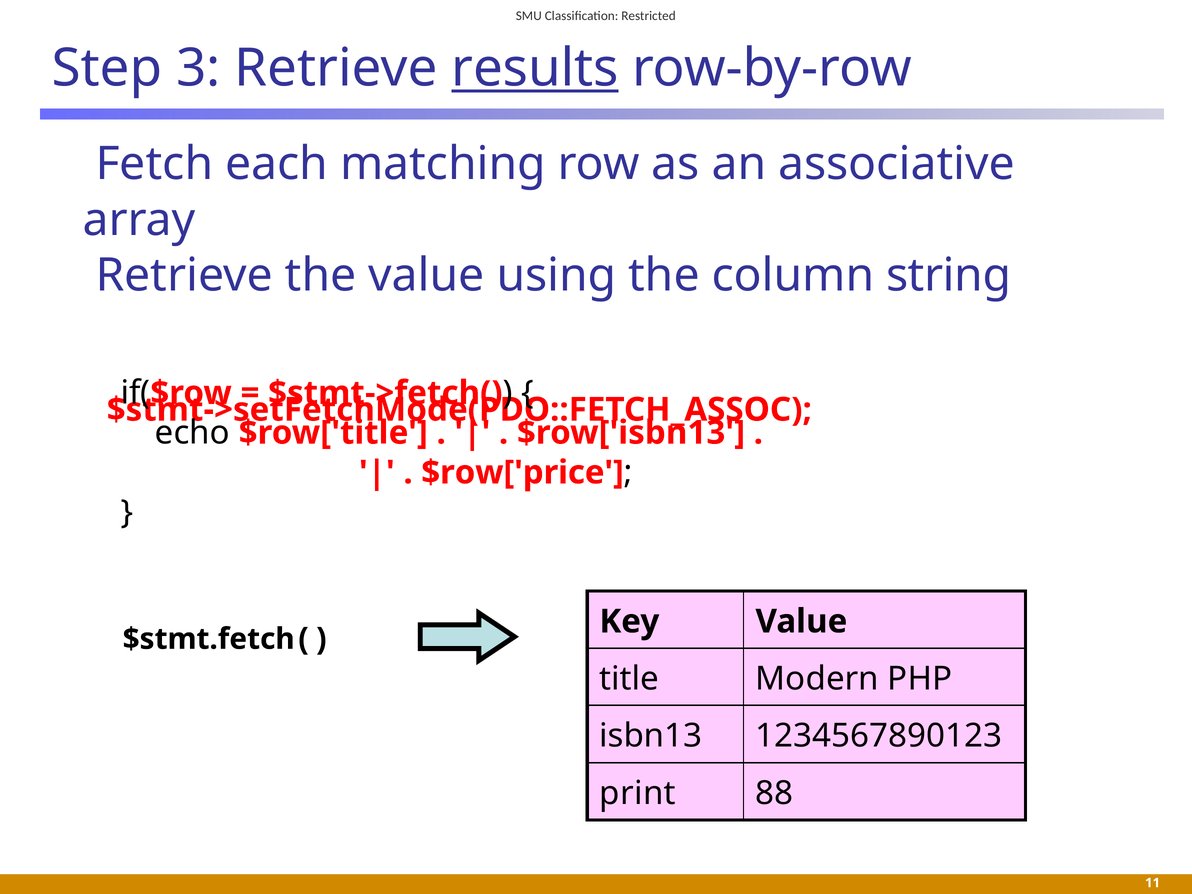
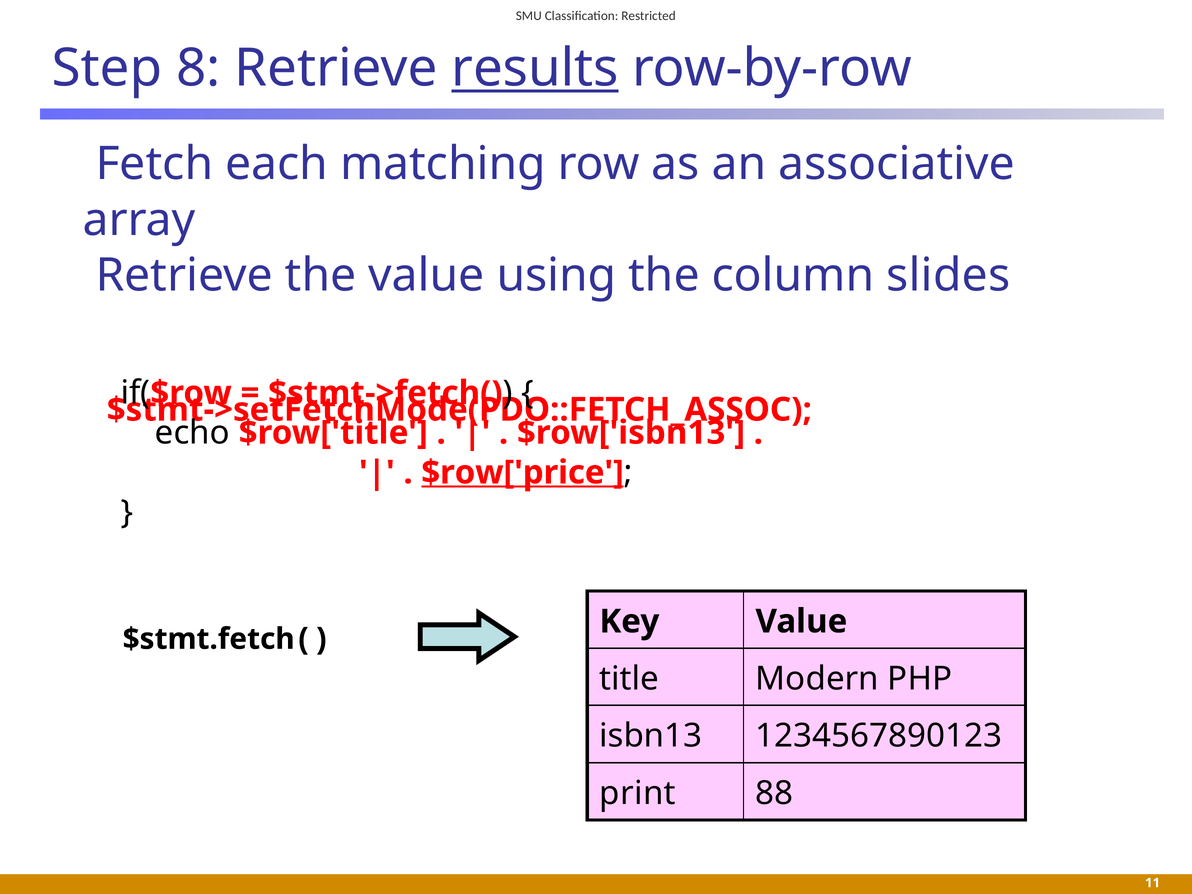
3: 3 -> 8 (198, 68)
string: string -> slides (948, 275)
$row['price underline: none -> present (523, 472)
